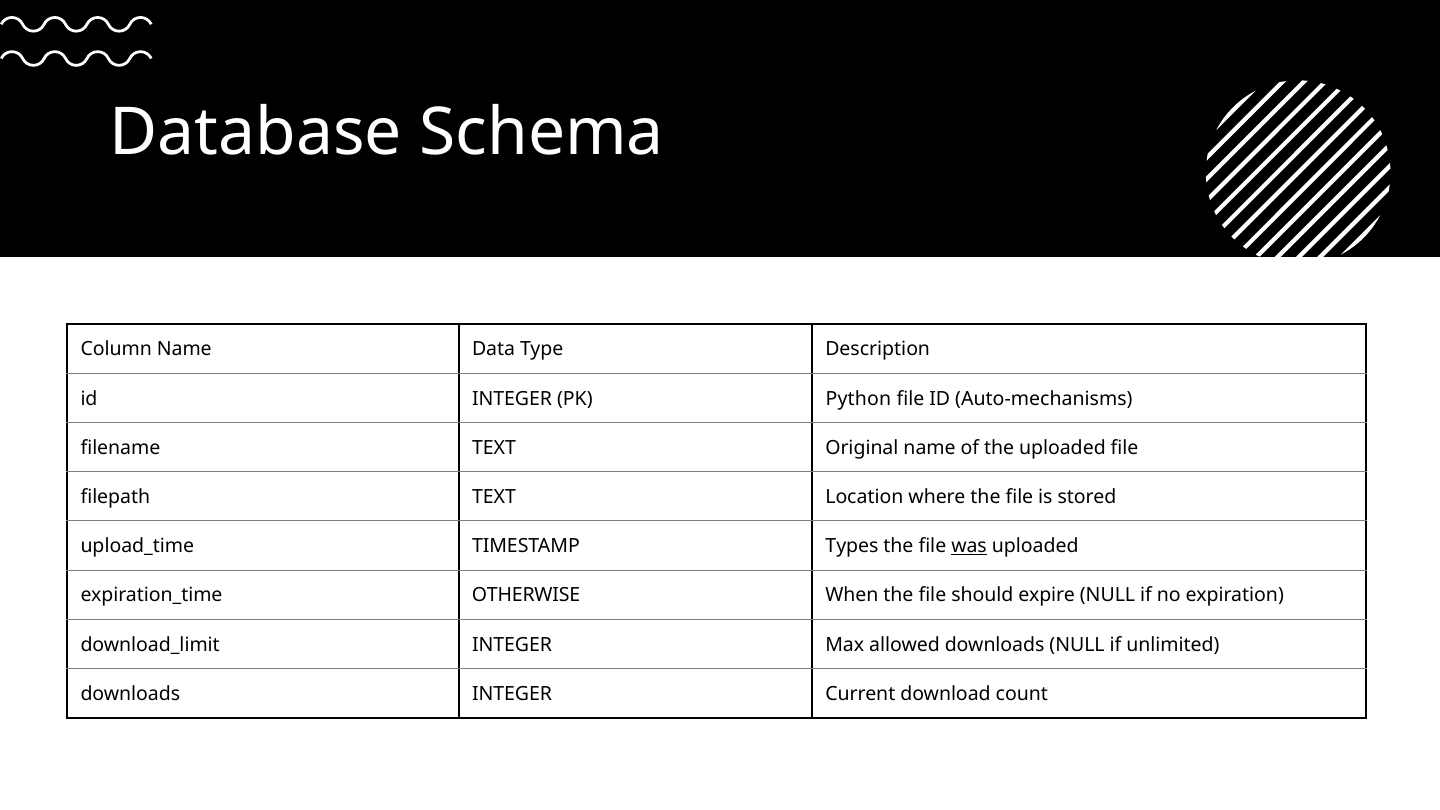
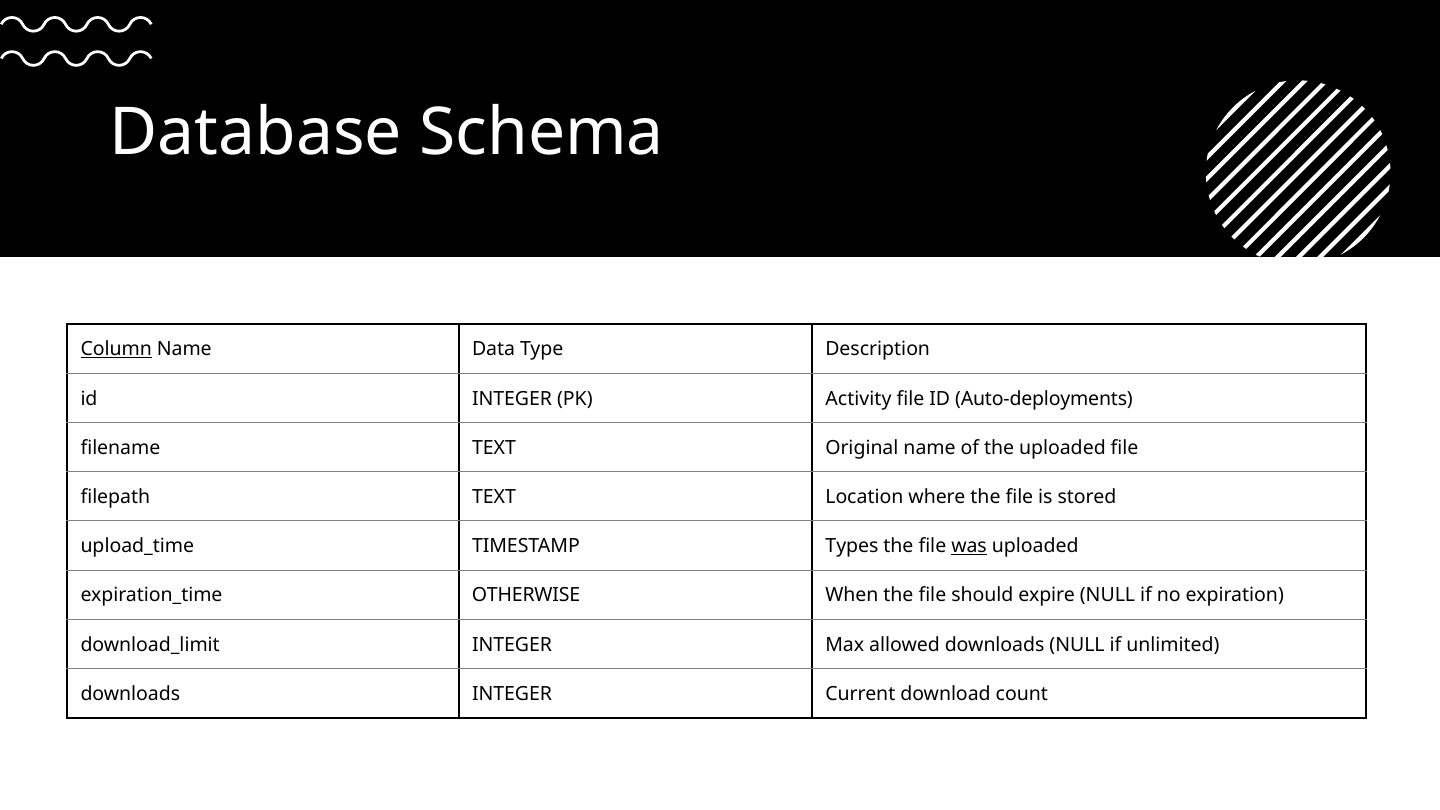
Column underline: none -> present (116, 349)
Python: Python -> Activity (858, 399)
Auto-mechanisms: Auto-mechanisms -> Auto-deployments (1044, 399)
